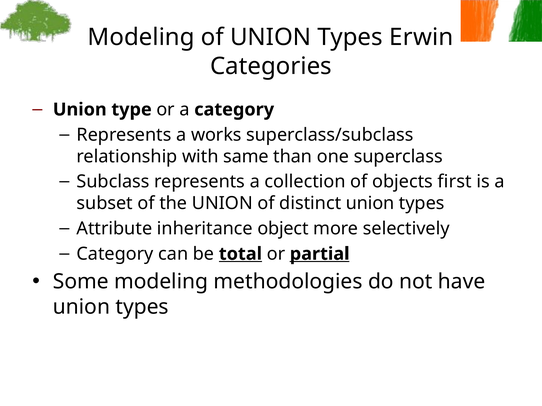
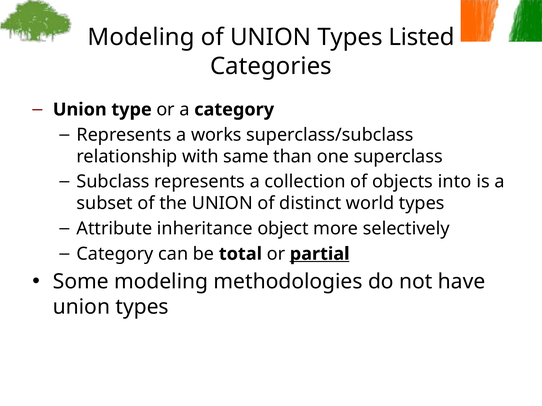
Erwin: Erwin -> Listed (422, 37)
first: first -> into (455, 182)
distinct union: union -> world (370, 204)
total underline: present -> none (240, 254)
